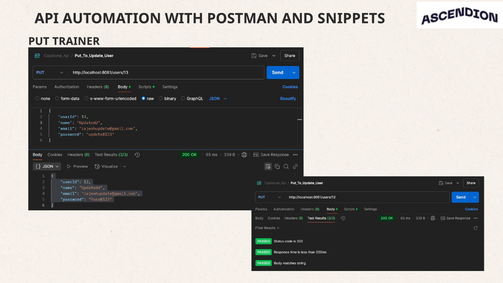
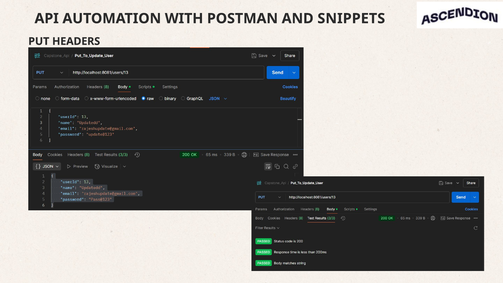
TRAINER: TRAINER -> HEADERS (76, 41)
